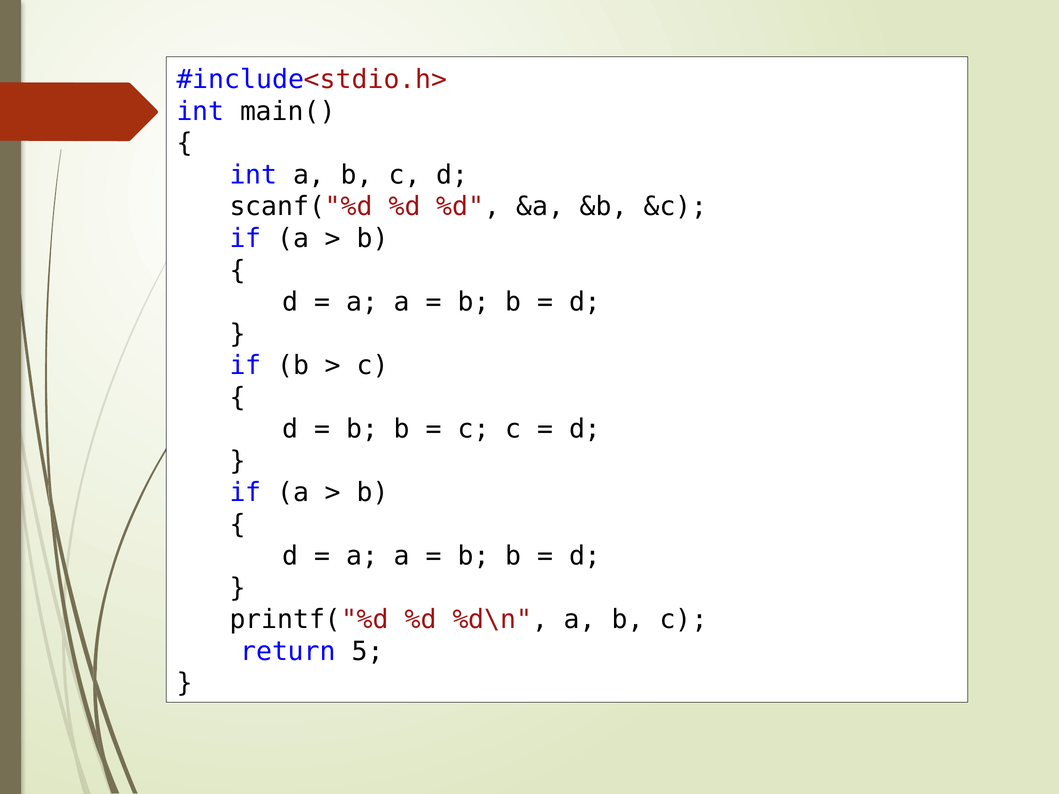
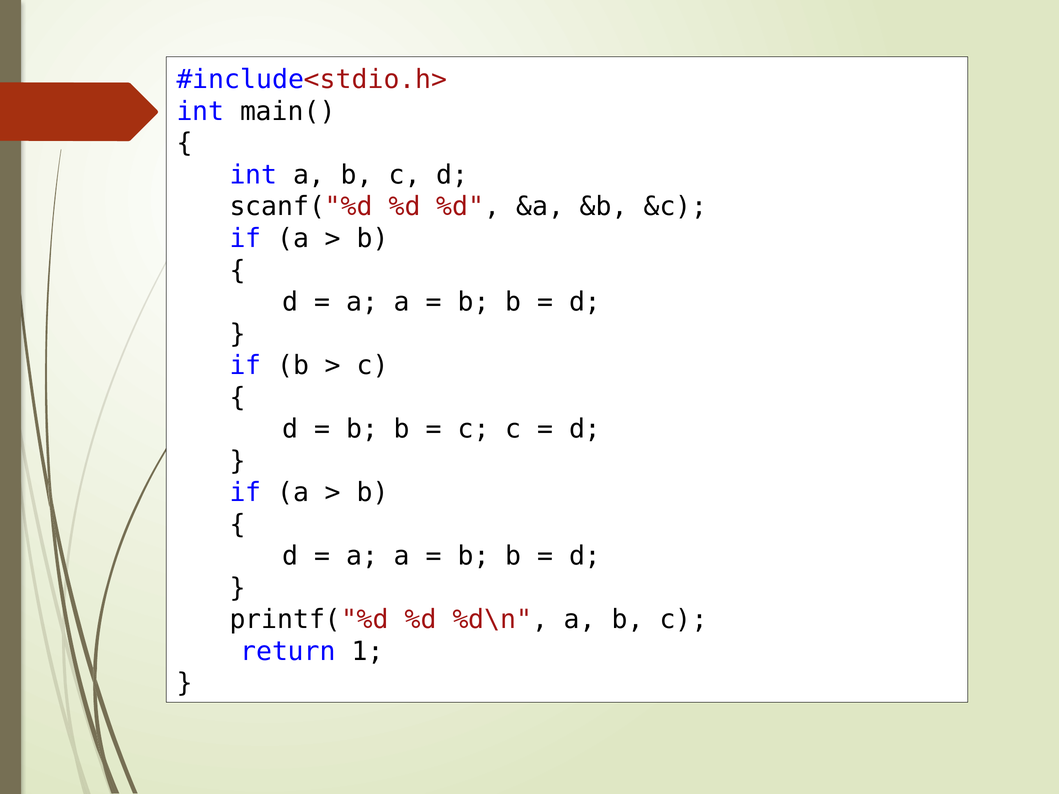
5: 5 -> 1 (368, 652)
